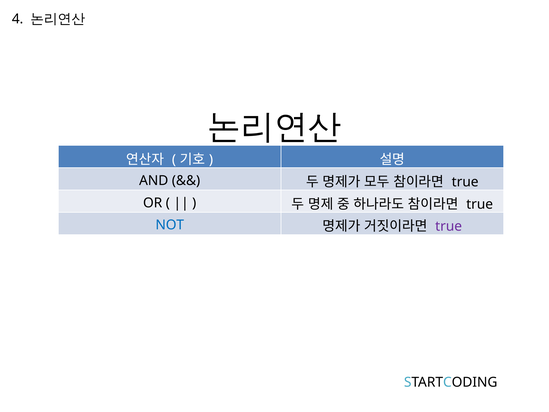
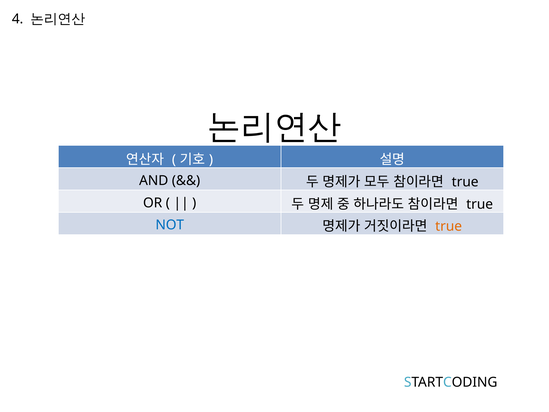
true colour: purple -> orange (449, 226)
